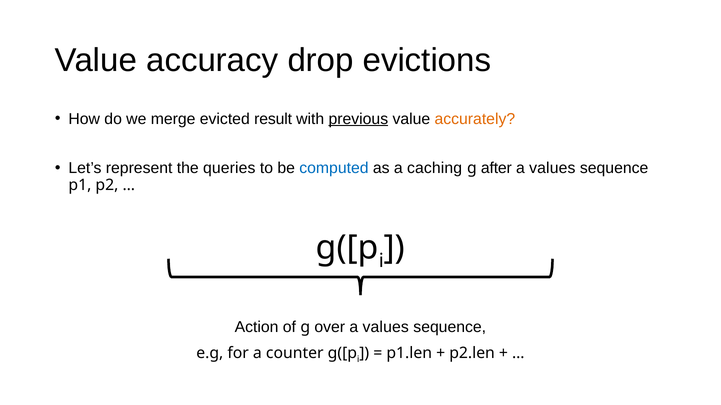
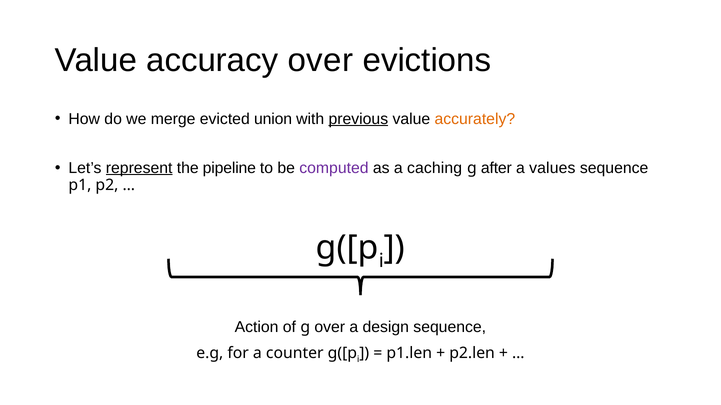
accuracy drop: drop -> over (320, 61)
result: result -> union (273, 119)
represent underline: none -> present (139, 168)
queries: queries -> pipeline (229, 168)
computed colour: blue -> purple (334, 168)
over a values: values -> design (386, 327)
